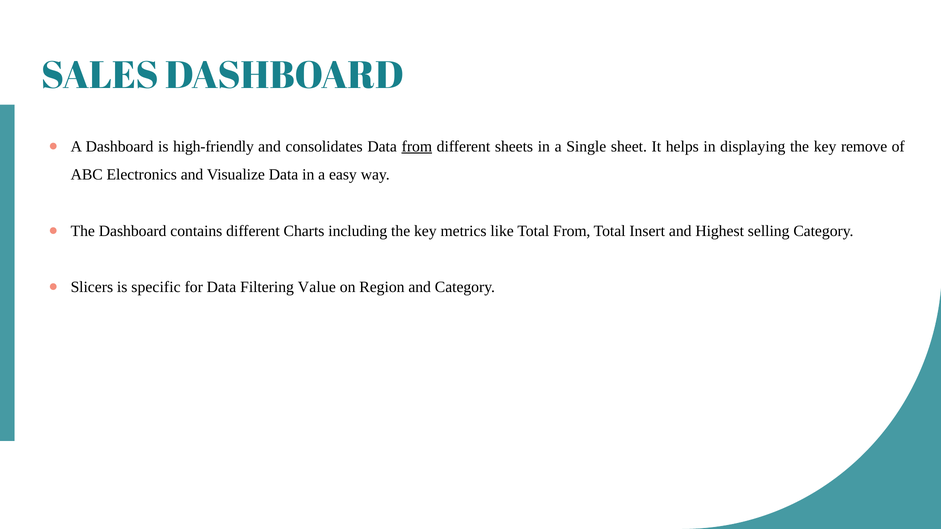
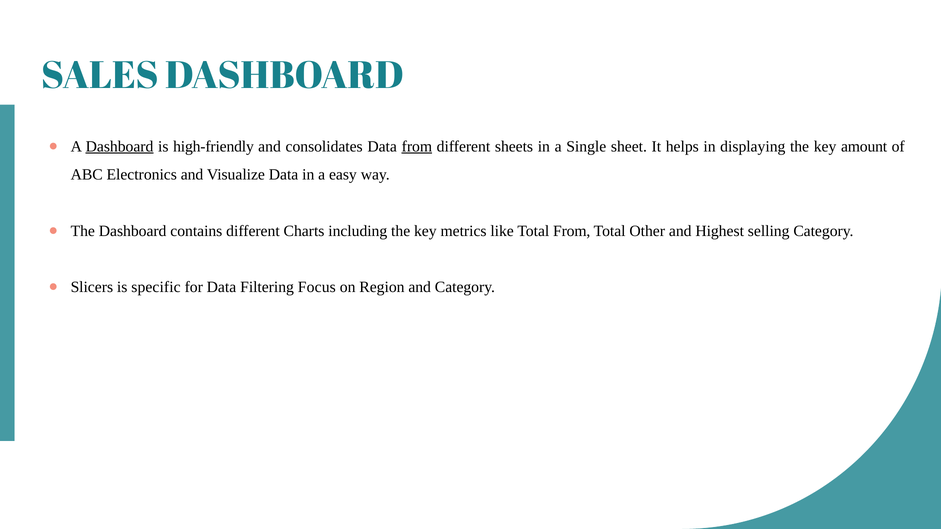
Dashboard underline: none -> present (120, 146)
remove: remove -> amount (864, 146)
Insert: Insert -> Other (647, 231)
Value: Value -> Focus (317, 287)
